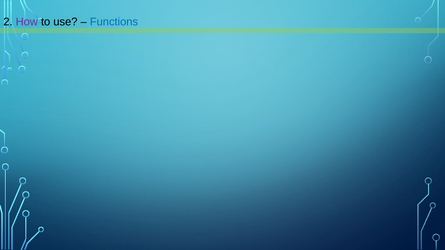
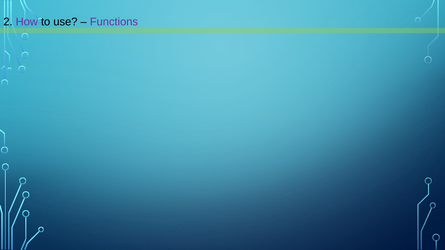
Functions colour: blue -> purple (114, 22)
